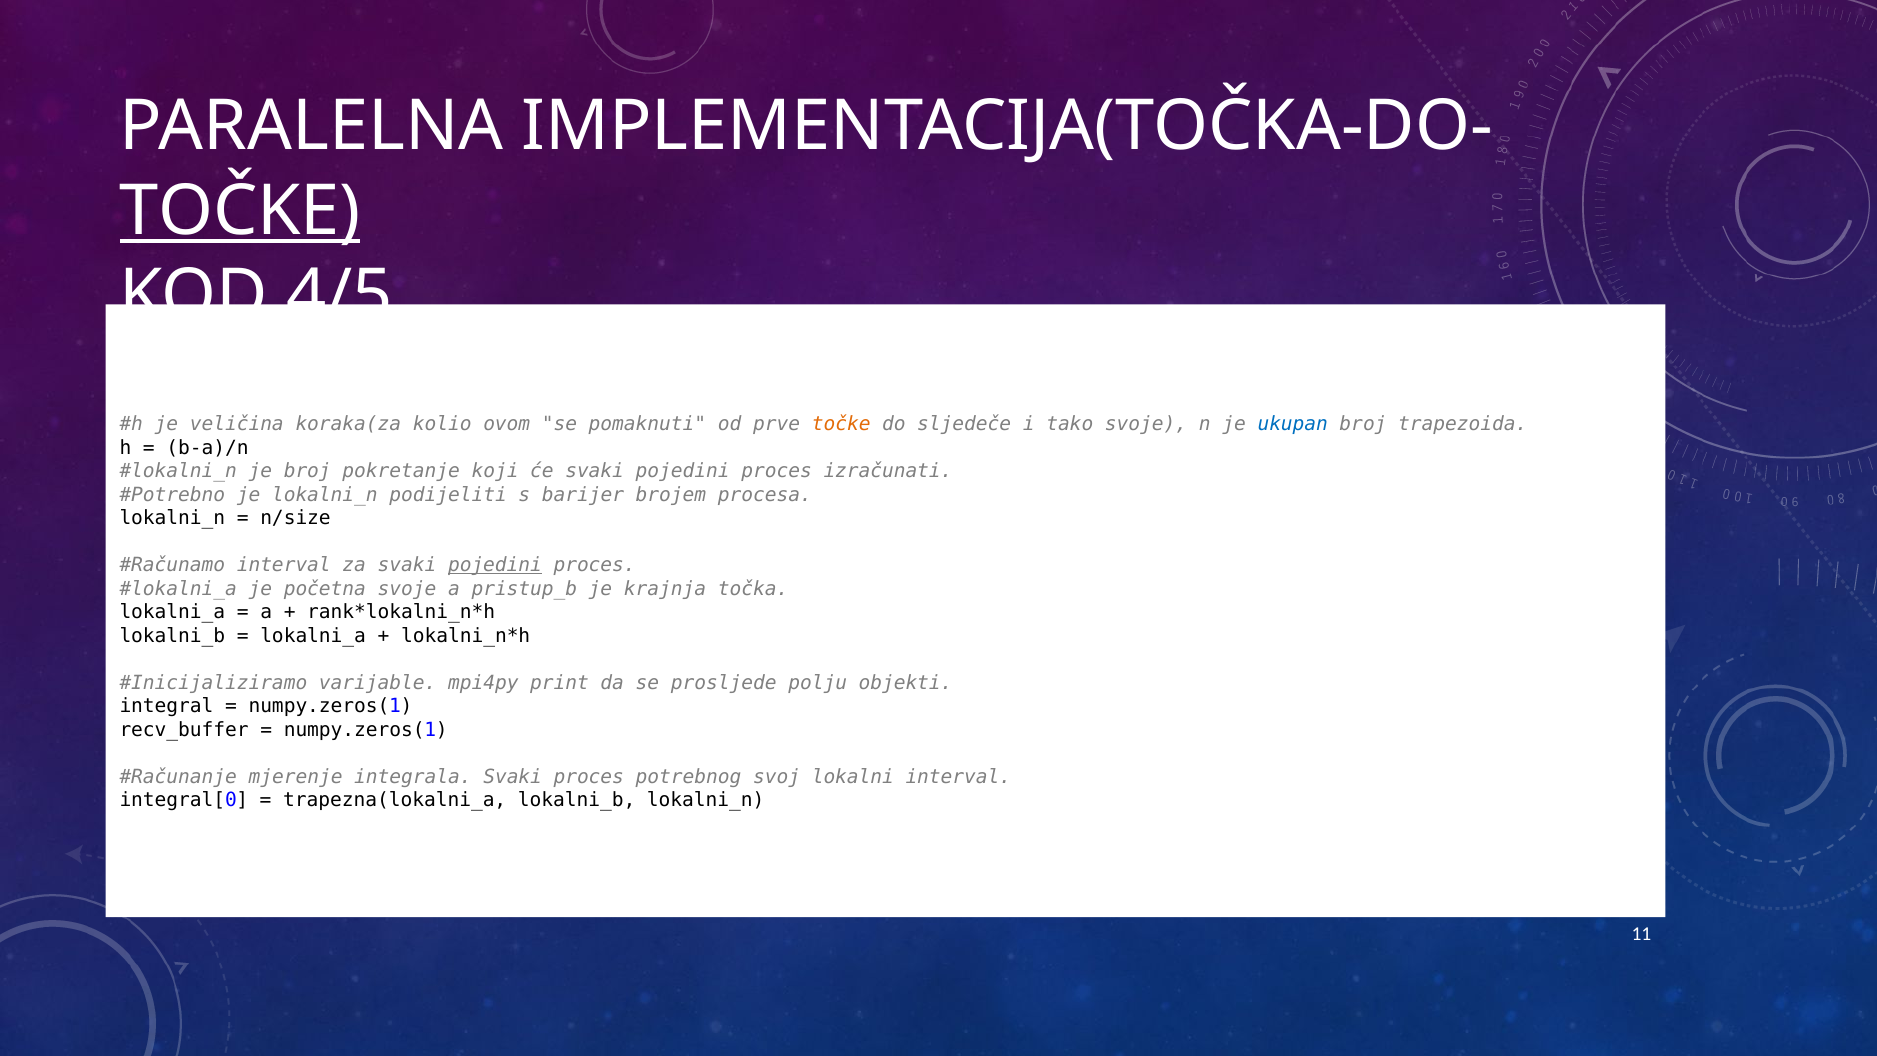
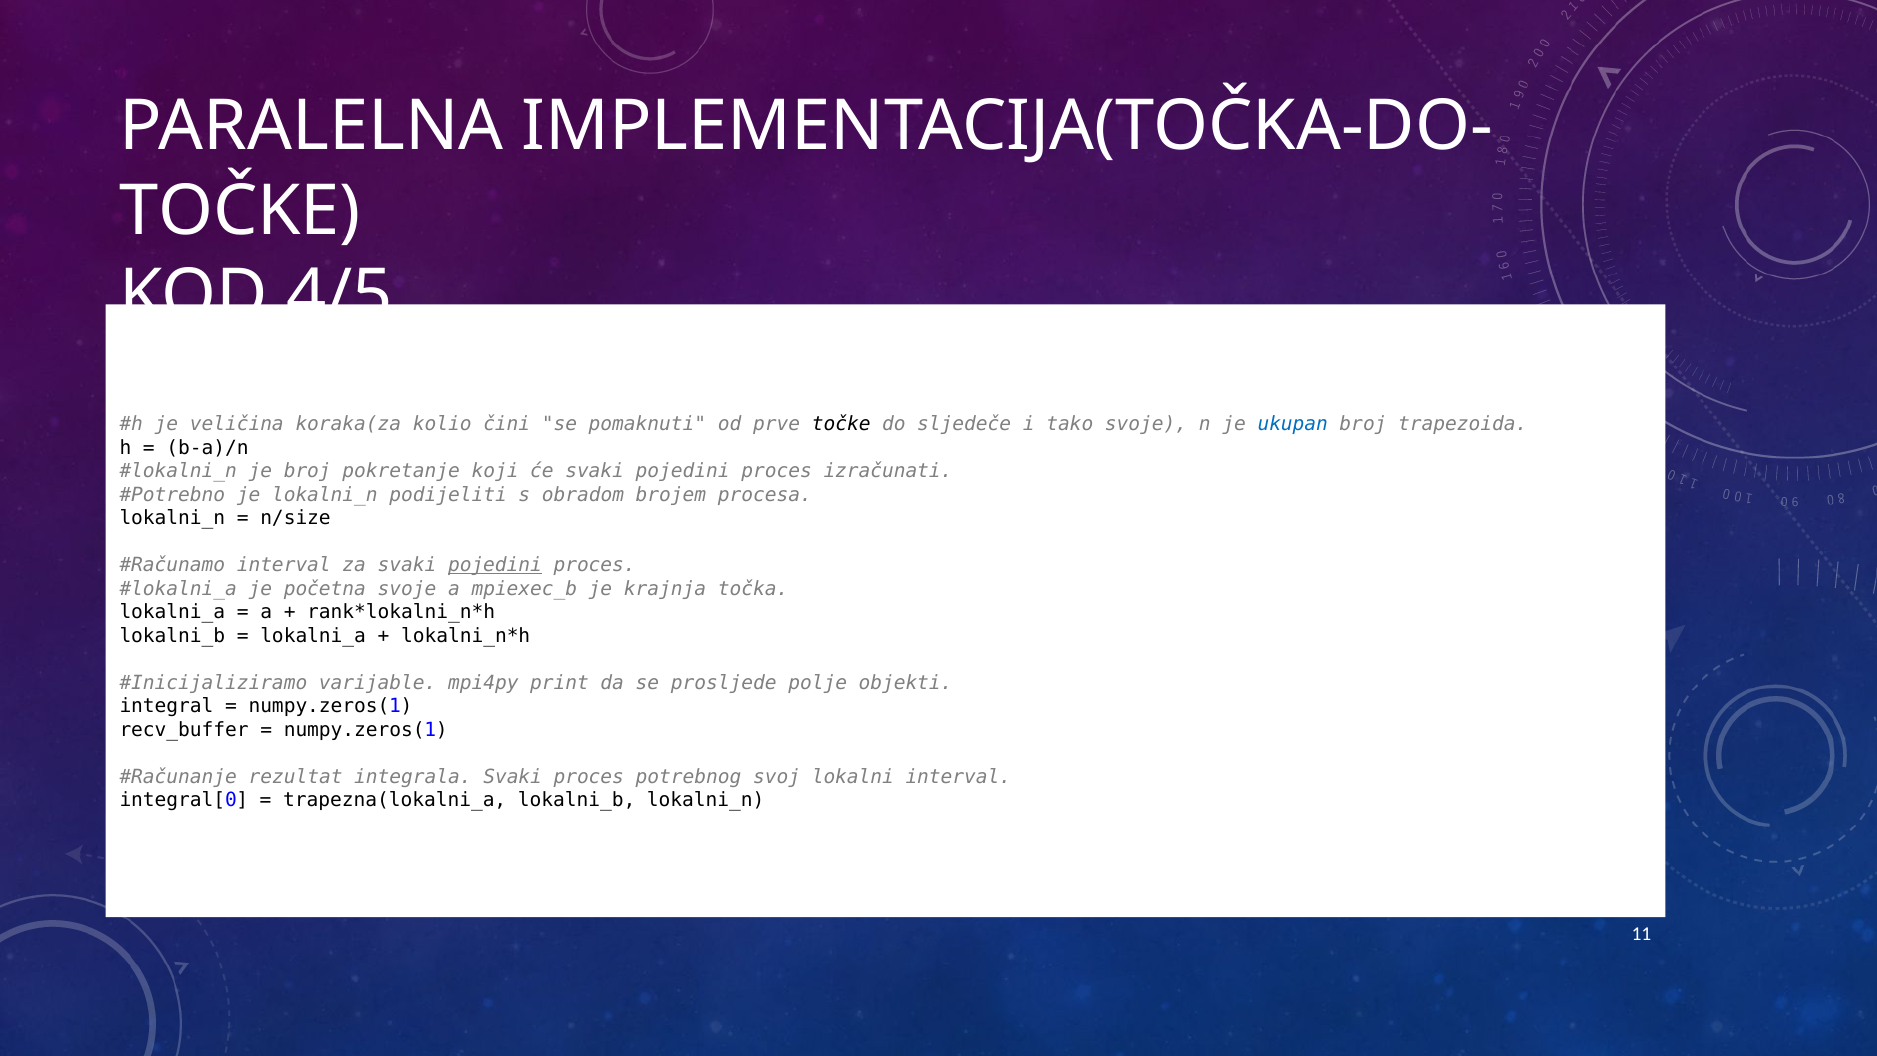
TOČKE underline: present -> none (240, 211)
ovom: ovom -> čini (507, 424)
točke colour: orange -> black (841, 424)
barijer: barijer -> obradom (583, 495)
pristup_b: pristup_b -> mpiexec_b (524, 589)
polju: polju -> polje (818, 683)
mjerenje: mjerenje -> rezultat (296, 776)
